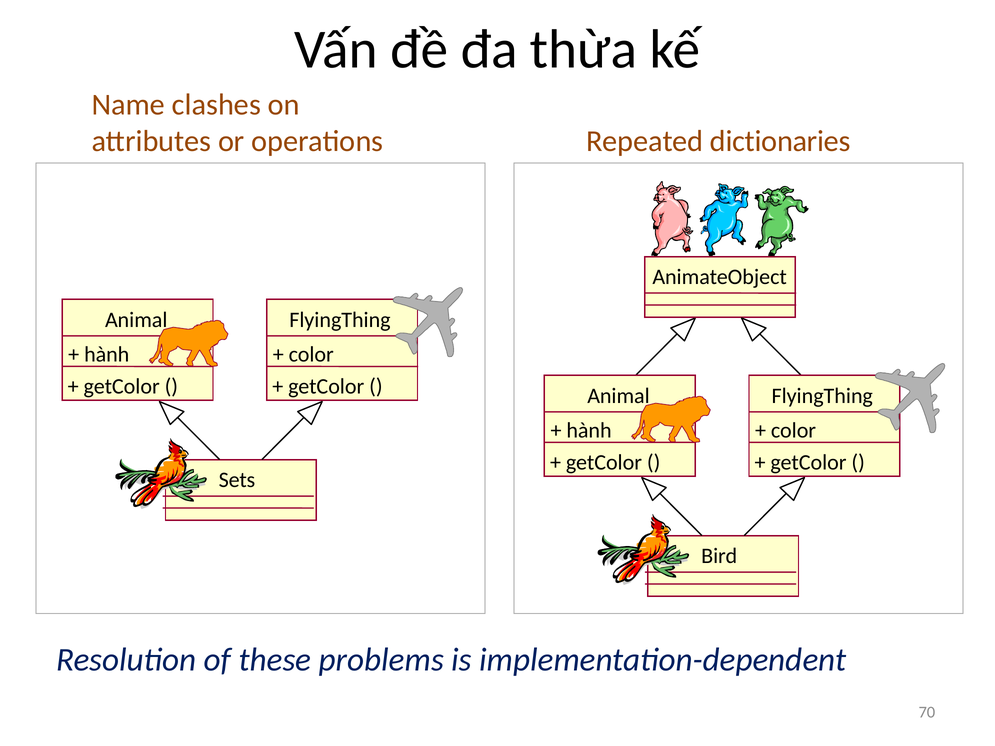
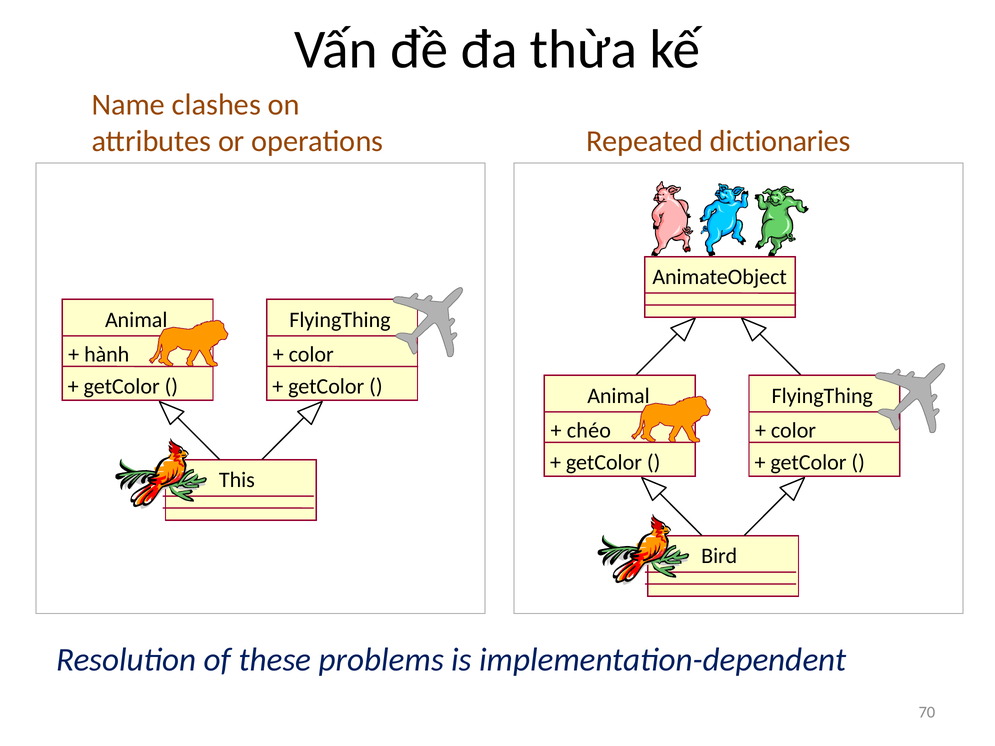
hành: hành -> chéo (589, 431)
Sets: Sets -> This (237, 480)
